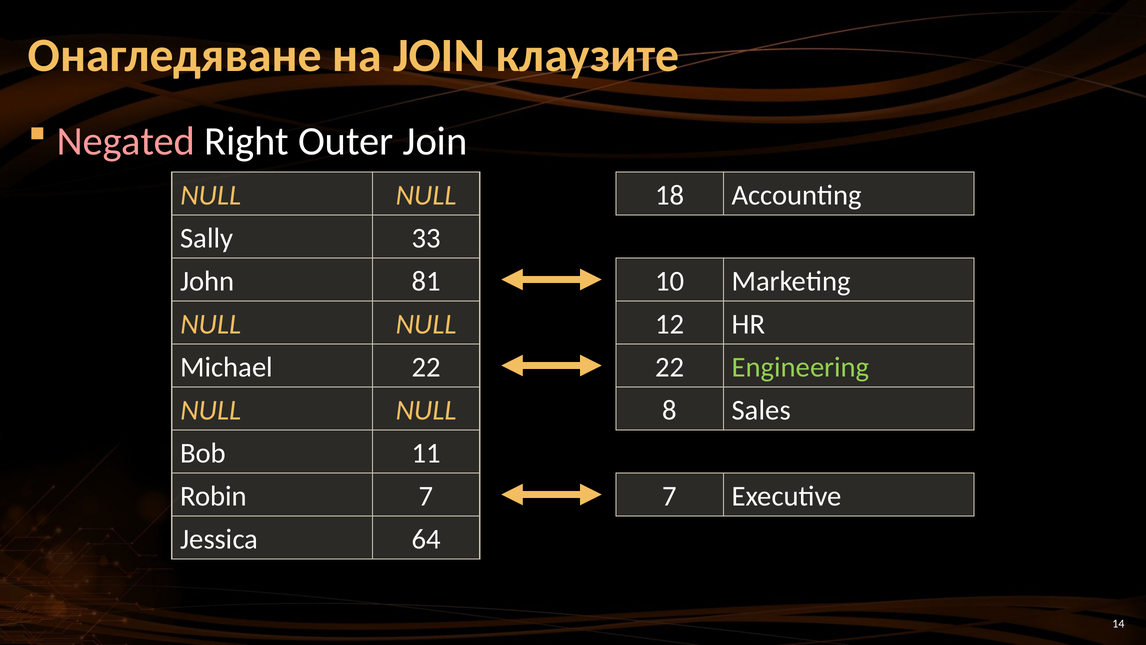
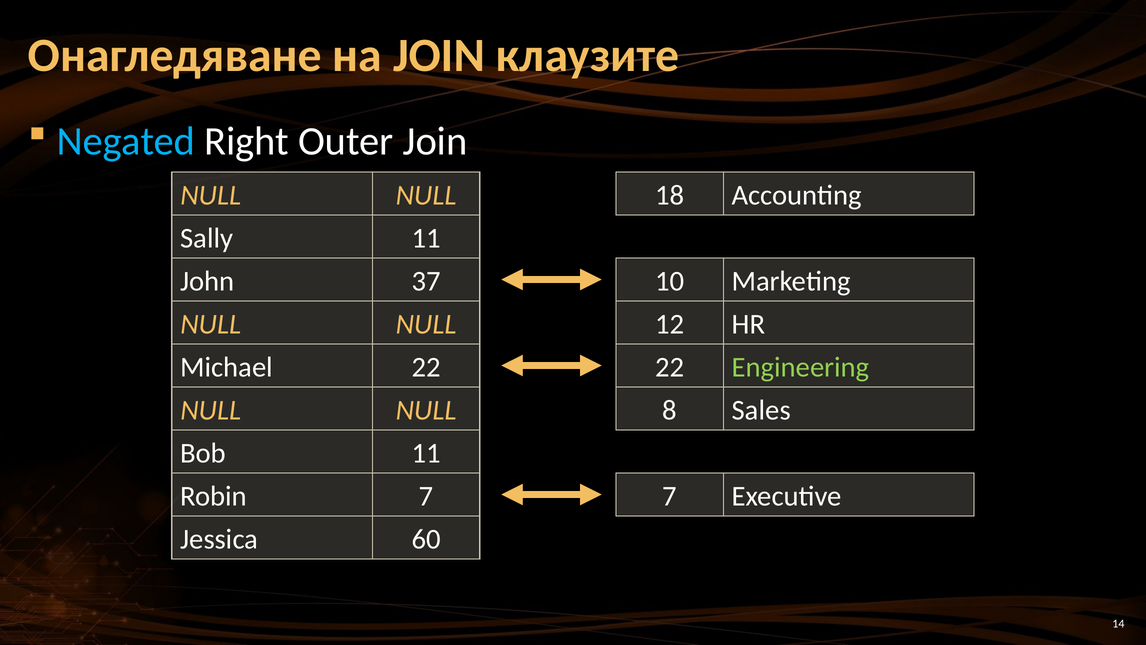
Negated colour: pink -> light blue (126, 141)
Sally 33: 33 -> 11 (426, 238)
81: 81 -> 37 (426, 281)
64: 64 -> 60 (426, 539)
